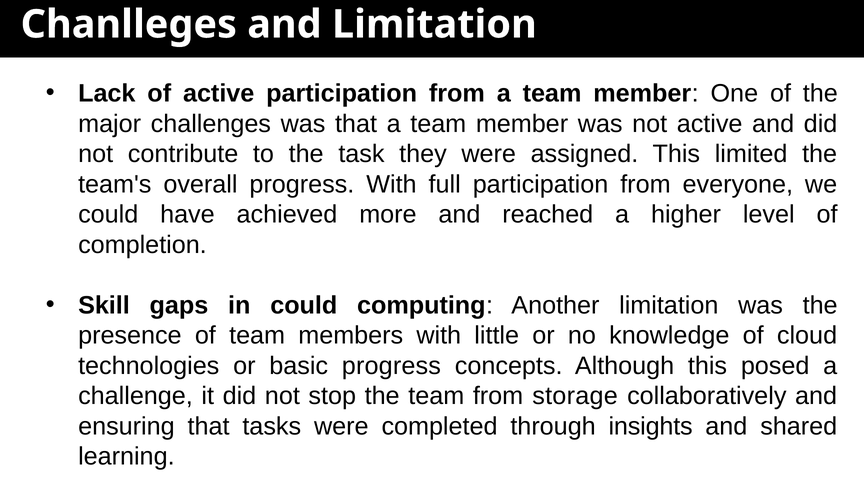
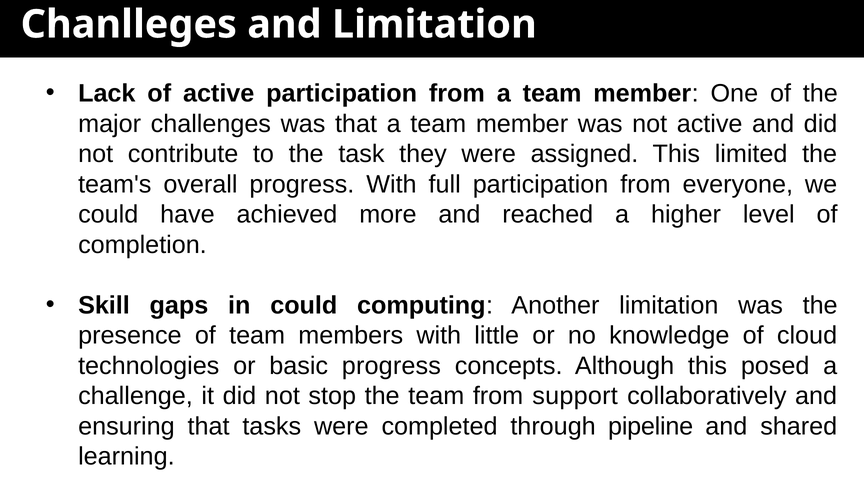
storage: storage -> support (575, 396)
insights: insights -> pipeline (651, 426)
